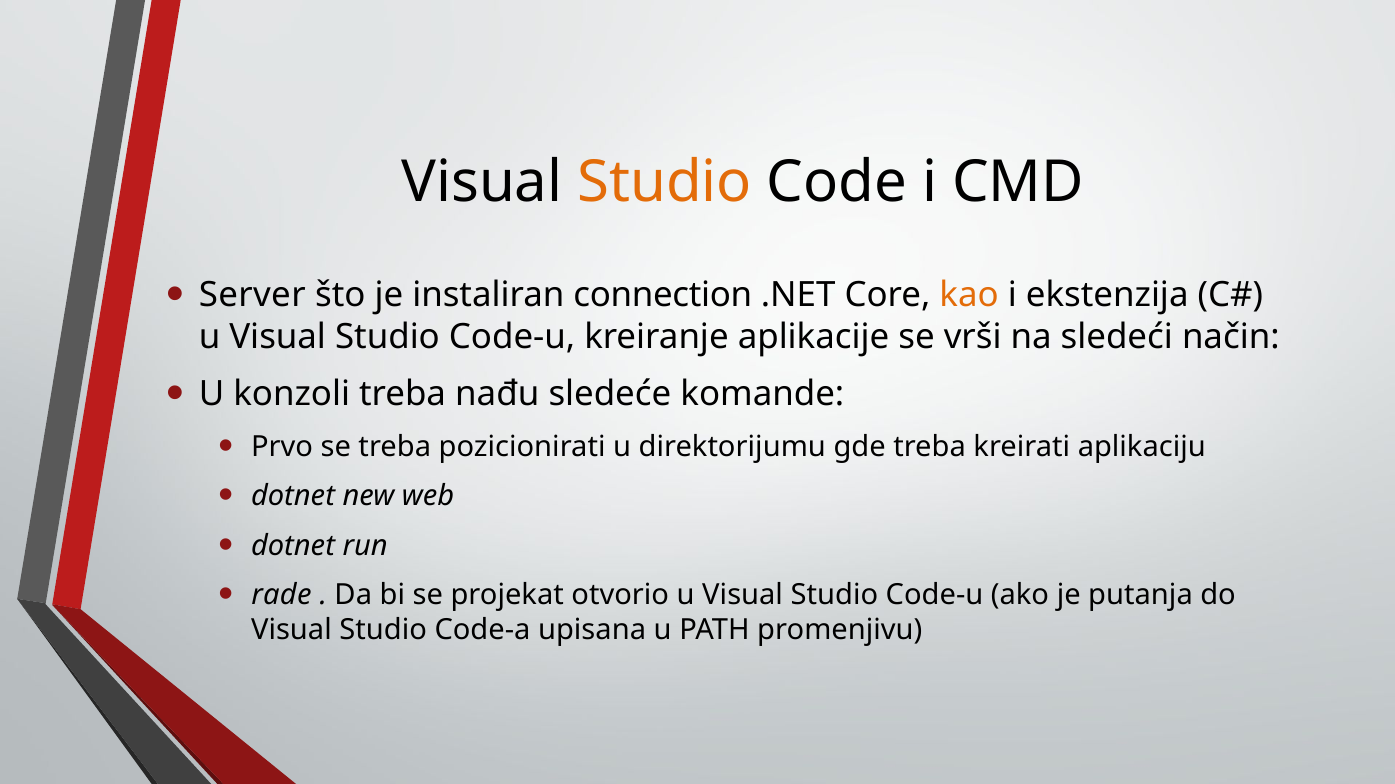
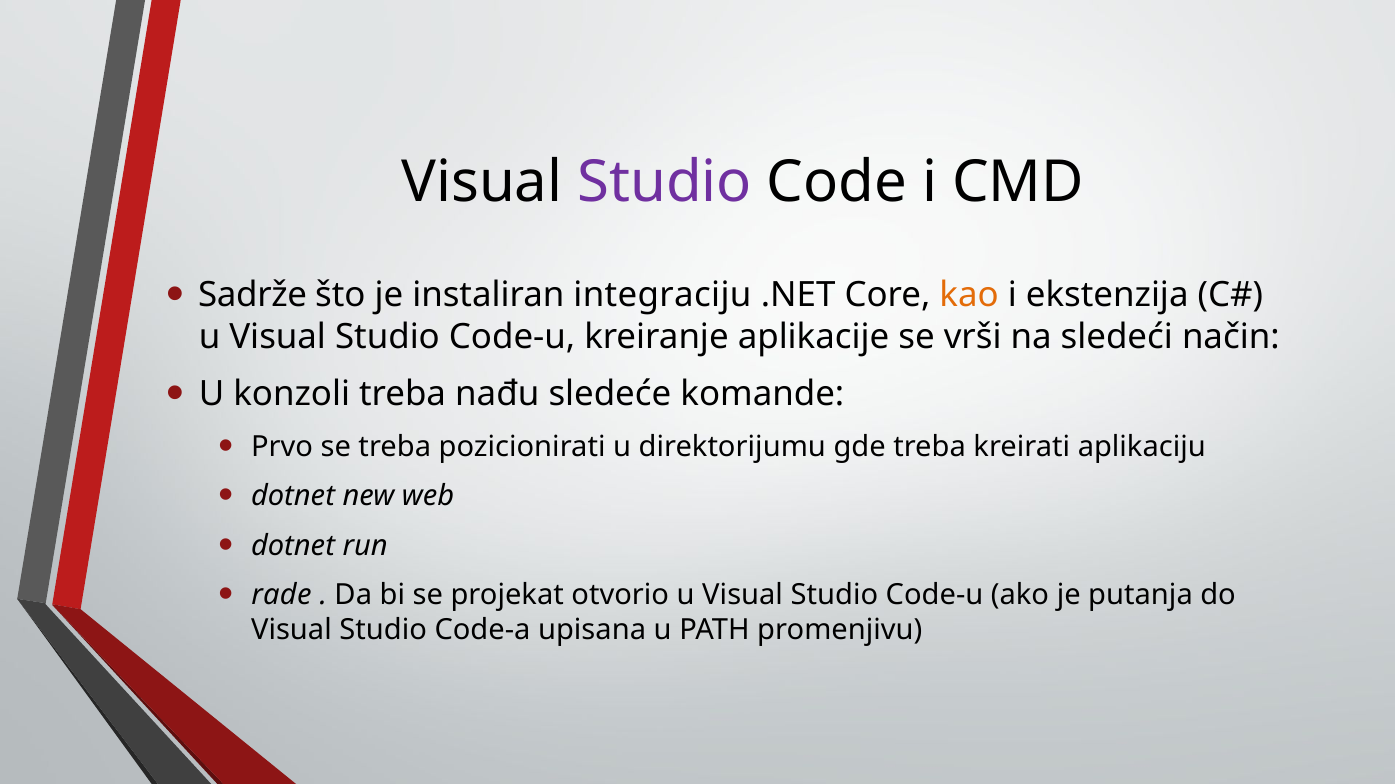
Studio colour: orange -> purple (665, 183)
Server: Server -> Sadrže (253, 295)
connection: connection -> integraciju (662, 295)
